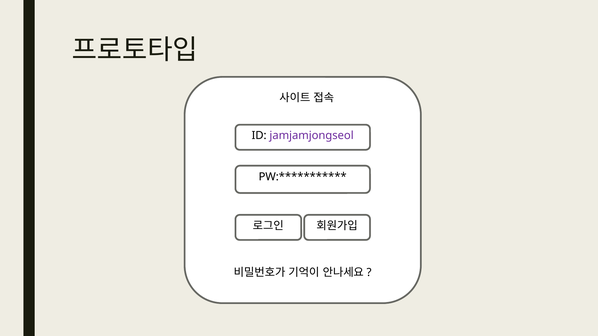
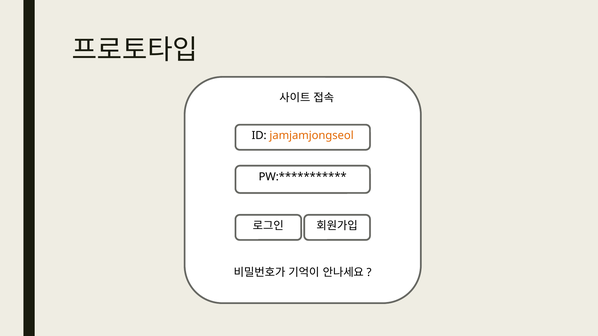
jamjamjongseol colour: purple -> orange (312, 136)
